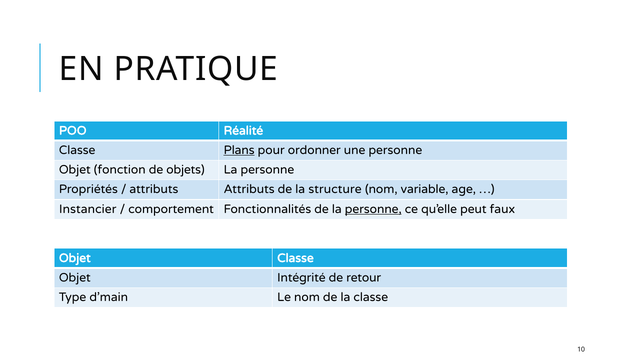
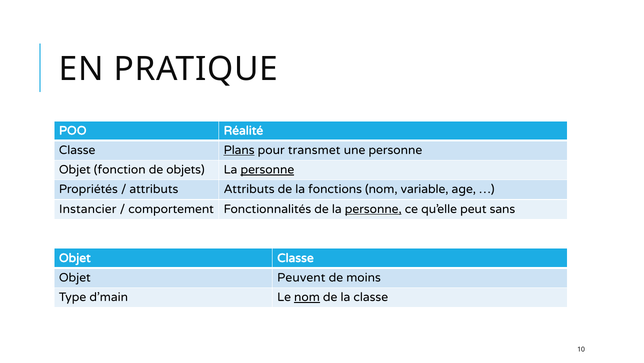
ordonner: ordonner -> transmet (314, 150)
personne underline: none -> present (267, 169)
structure: structure -> fonctions (335, 189)
faux: faux -> sans (502, 209)
Intégrité: Intégrité -> Peuvent (301, 277)
retour: retour -> moins (364, 277)
nom underline: none -> present (307, 297)
